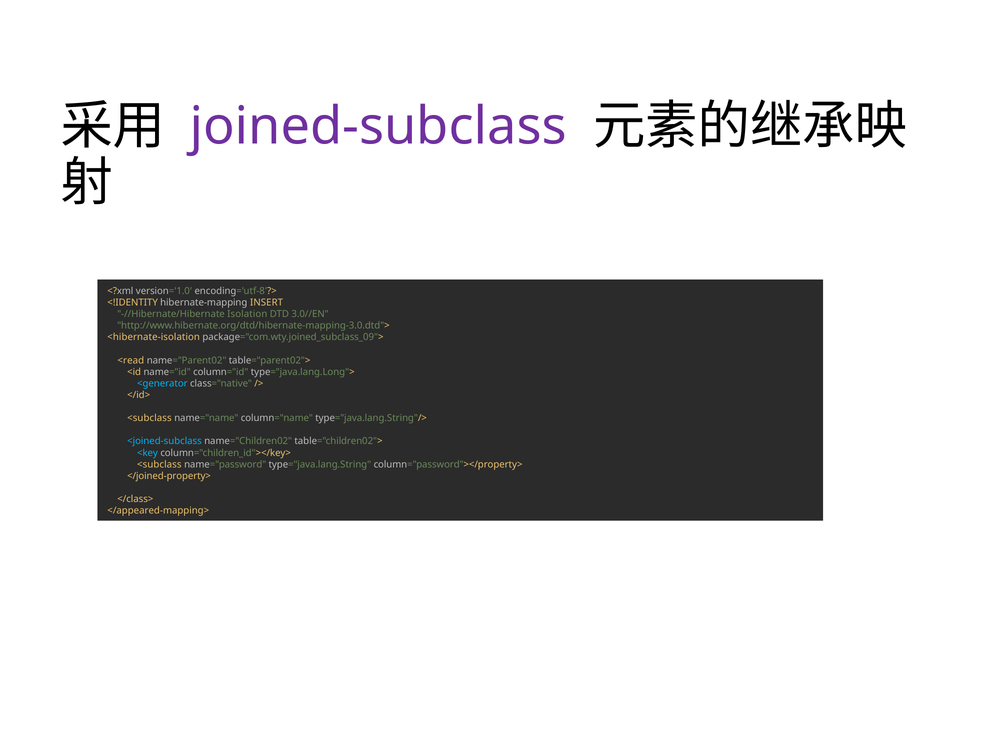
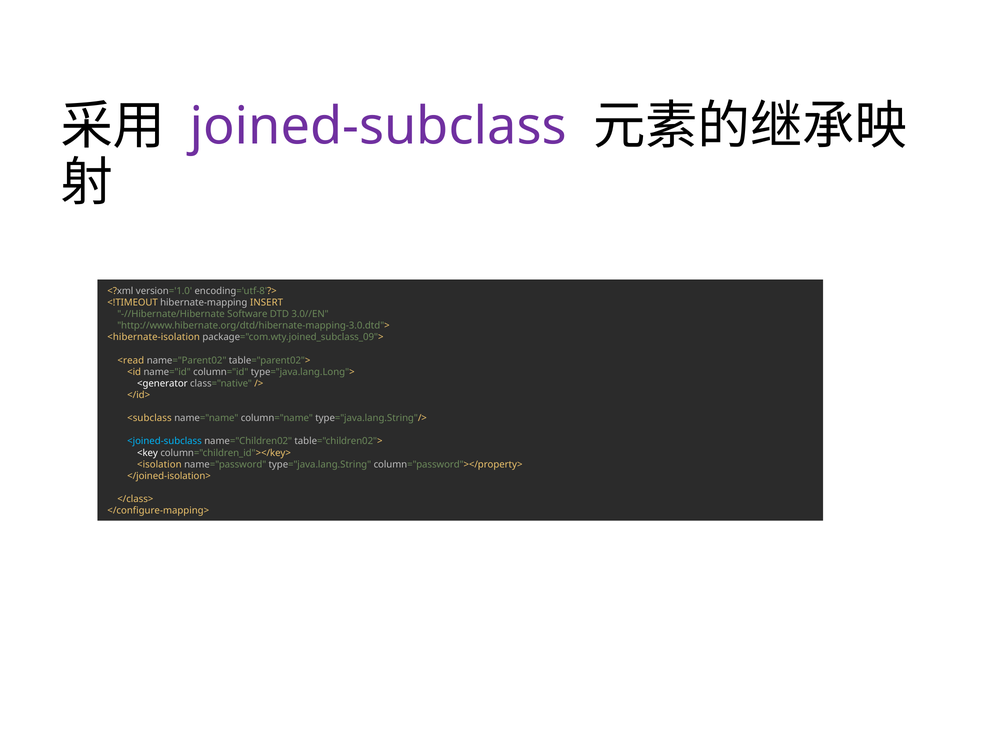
<!IDENTITY: <!IDENTITY -> <!TIMEOUT (133, 302)
Isolation: Isolation -> Software (247, 314)
<generator colour: light blue -> white (162, 383)
<key colour: light blue -> white (147, 452)
<subclass: <subclass -> <isolation (159, 464)
</joined-property>: </joined-property> -> </joined-isolation> (169, 475)
</appeared-mapping>: </appeared-mapping> -> </configure-mapping> (158, 510)
